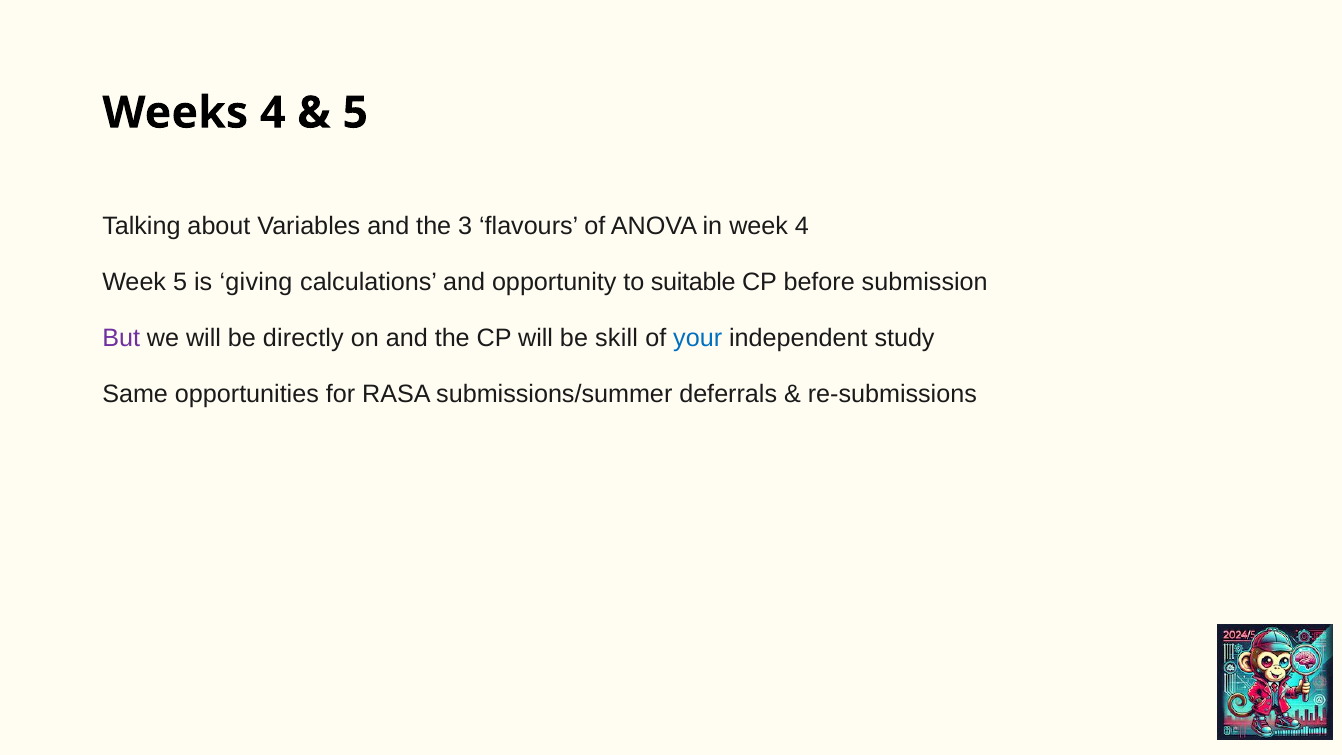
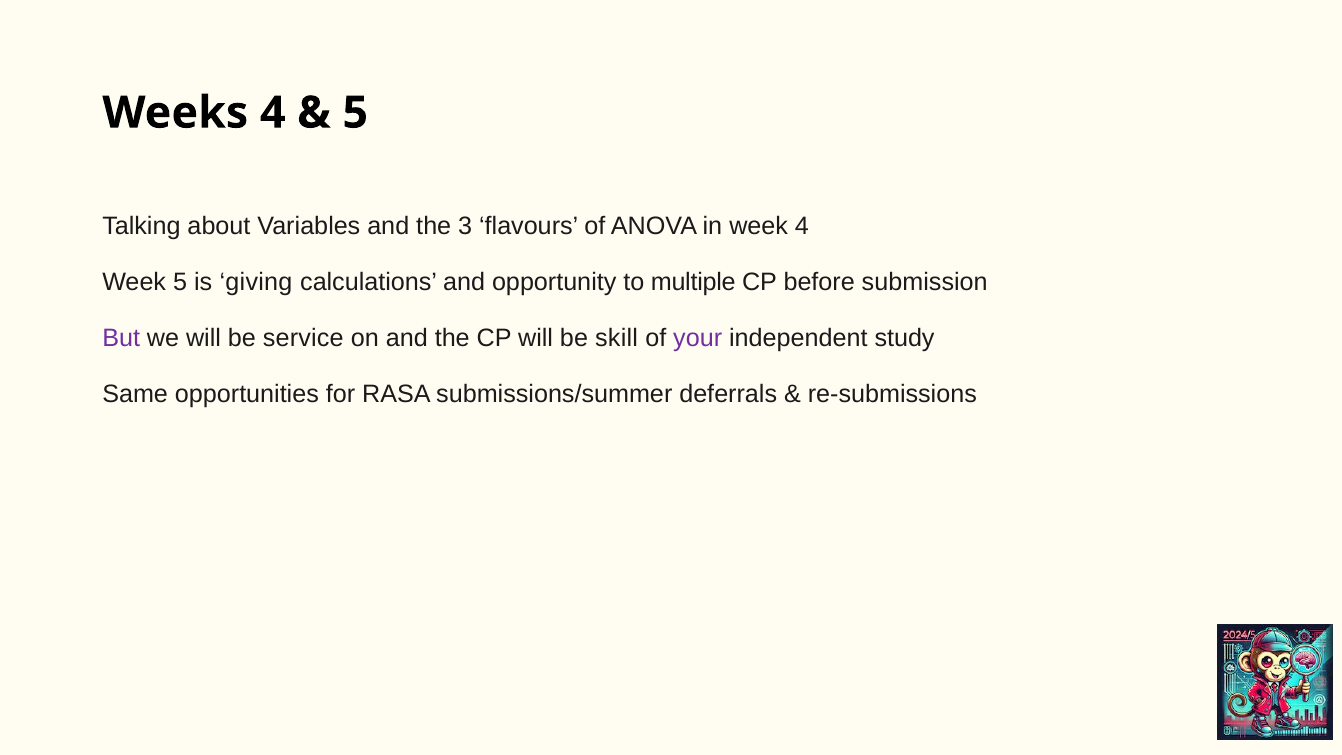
suitable: suitable -> multiple (693, 282)
directly: directly -> service (303, 338)
your colour: blue -> purple (698, 338)
